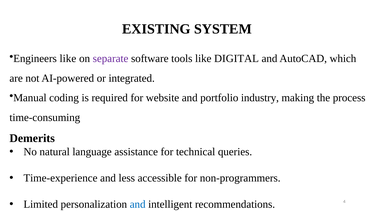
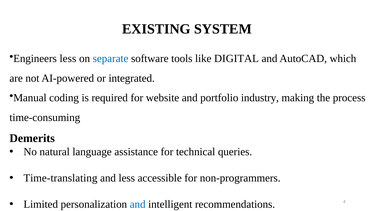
Engineers like: like -> less (68, 58)
separate colour: purple -> blue (111, 58)
Time-experience: Time-experience -> Time-translating (60, 178)
